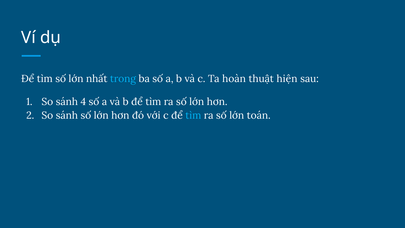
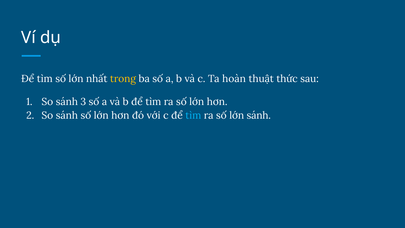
trong colour: light blue -> yellow (123, 79)
hiện: hiện -> thức (287, 79)
4: 4 -> 3 (83, 102)
lớn toán: toán -> sánh (259, 116)
